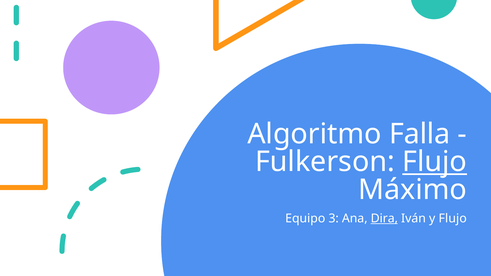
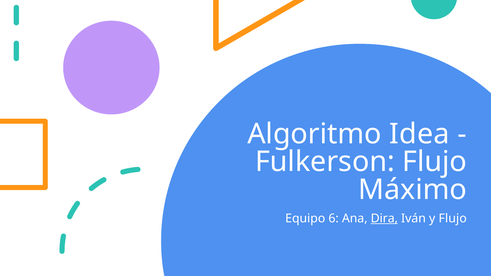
Falla: Falla -> Idea (419, 134)
Flujo underline: present -> none (435, 162)
3: 3 -> 6 (334, 219)
